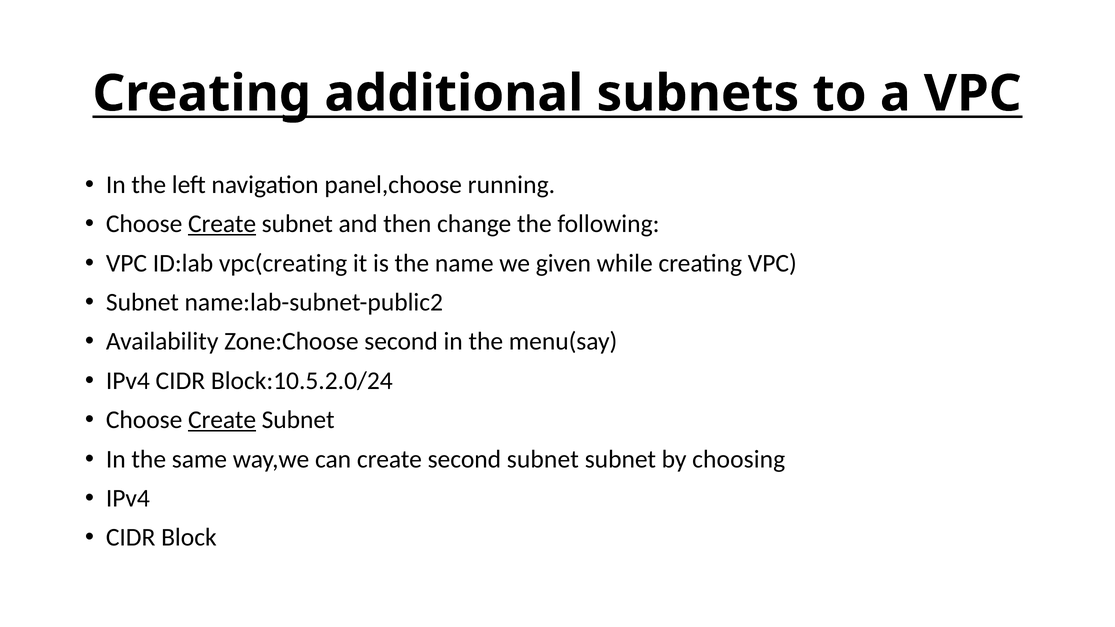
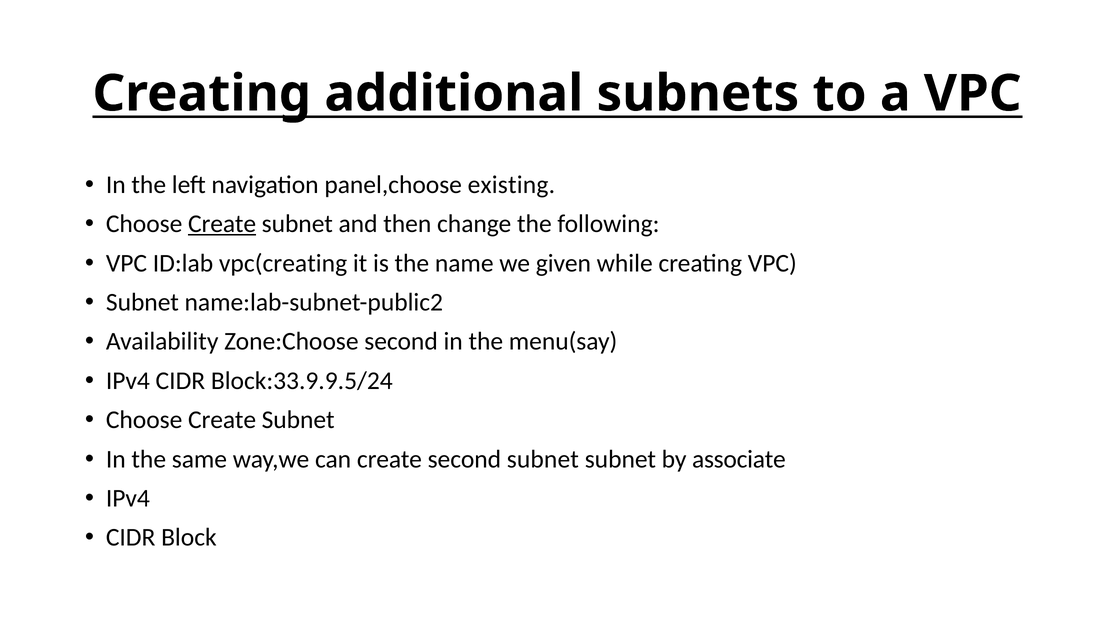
running: running -> existing (511, 185)
Block:10.5.2.0/24: Block:10.5.2.0/24 -> Block:33.9.9.5/24 (302, 381)
Create underline: present -> none (222, 420)
choosing: choosing -> associate (739, 459)
